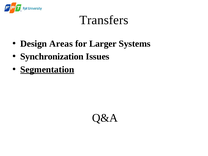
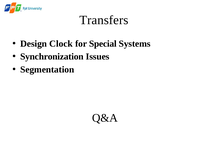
Areas: Areas -> Clock (61, 44)
Larger: Larger -> Special (103, 44)
Segmentation underline: present -> none (47, 70)
